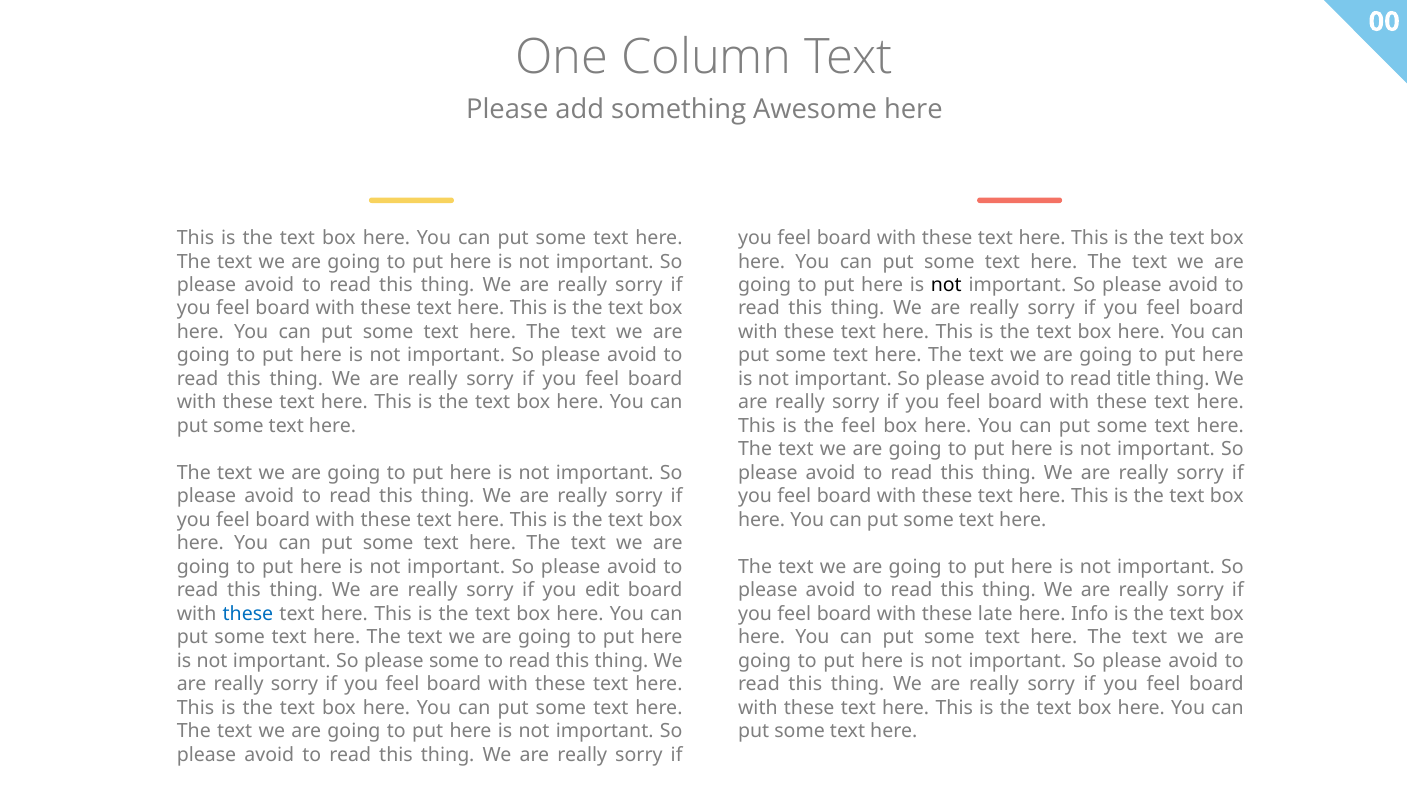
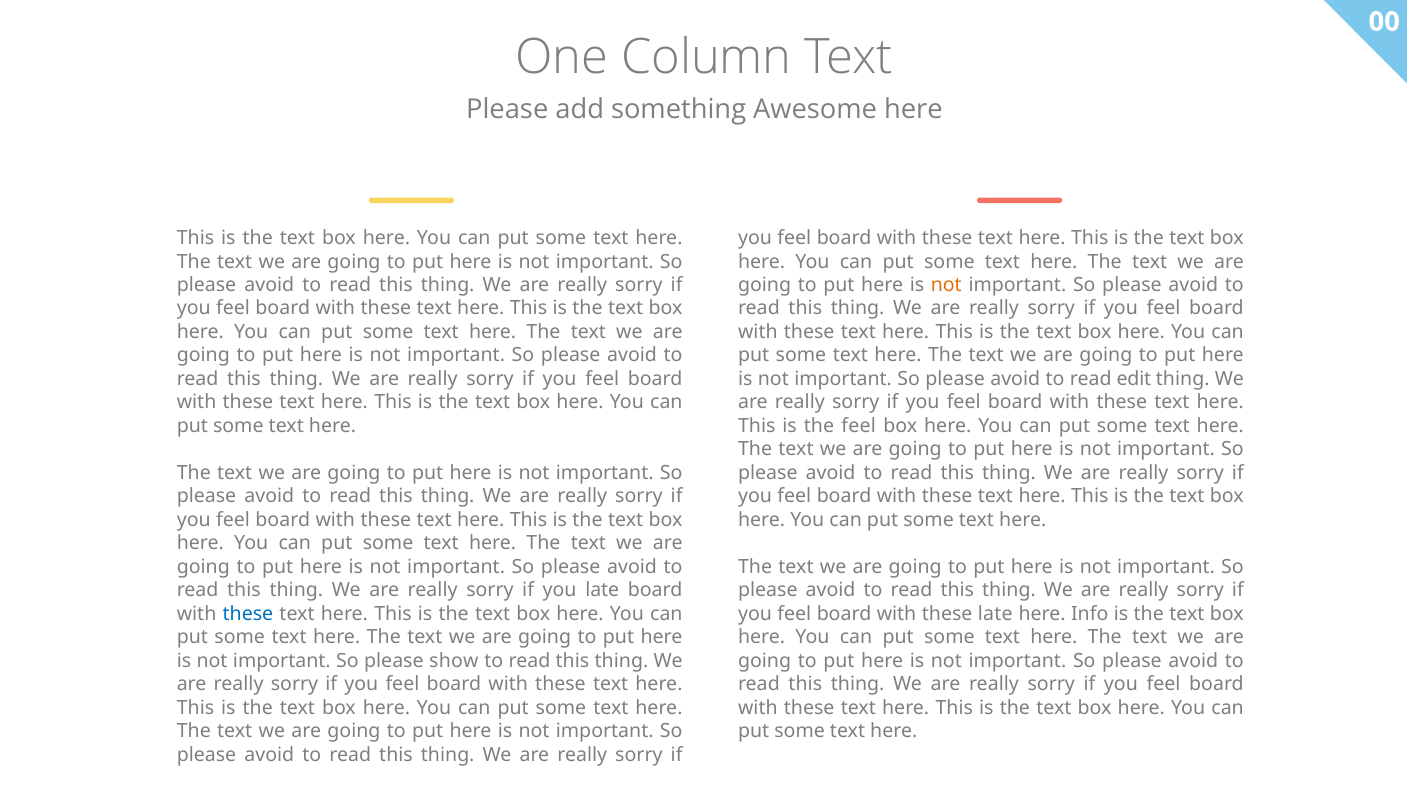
not colour: black -> orange (946, 285)
title: title -> edit (1134, 379)
you edit: edit -> late (602, 590)
please some: some -> show (454, 660)
